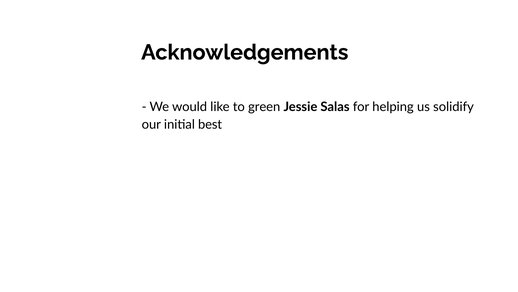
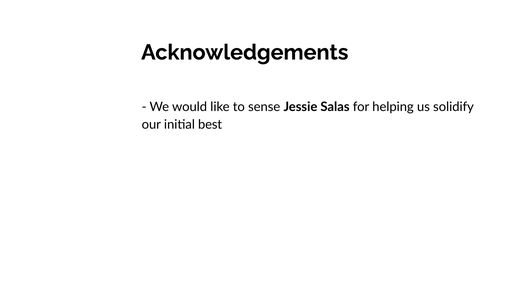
green: green -> sense (264, 107)
